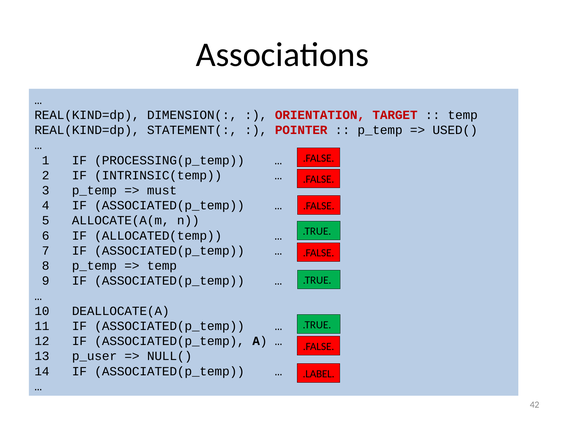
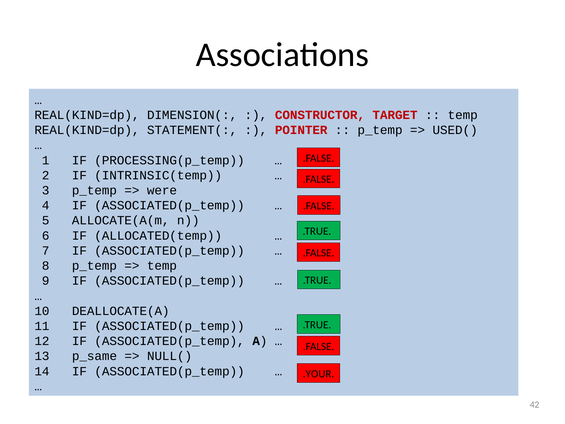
ORIENTATION: ORIENTATION -> CONSTRUCTOR (320, 115)
must: must -> were (162, 190)
p_user: p_user -> p_same (94, 356)
.LABEL: .LABEL -> .YOUR (319, 374)
